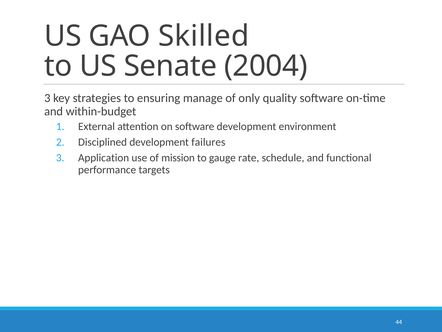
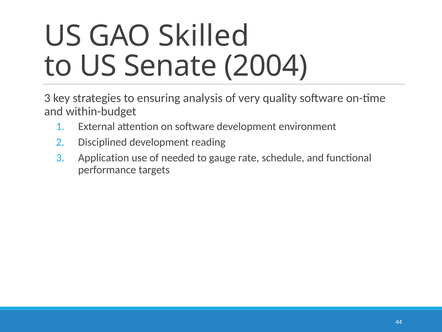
manage: manage -> analysis (203, 98)
only: only -> very (249, 98)
failures: failures -> reading (208, 142)
mission: mission -> needed (178, 158)
